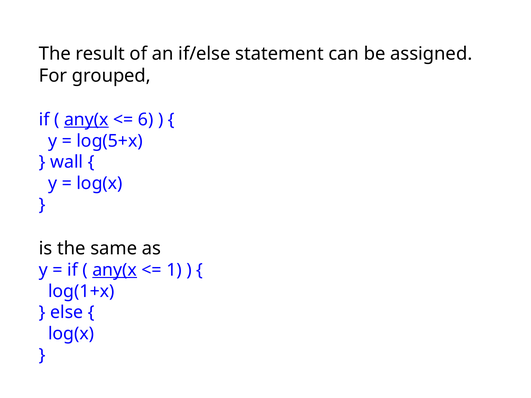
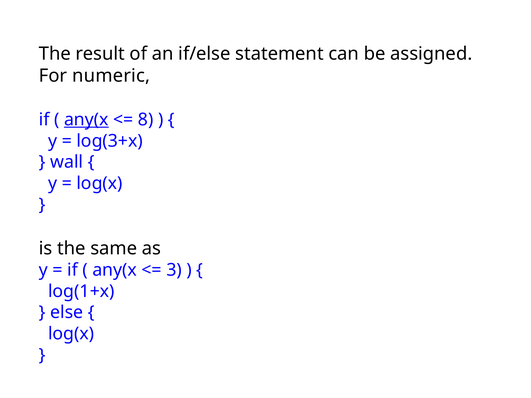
grouped: grouped -> numeric (111, 76)
6: 6 -> 8 (146, 120)
log(5+x: log(5+x -> log(3+x (110, 141)
any(x underline: present -> none (115, 270)
1: 1 -> 3 (174, 270)
